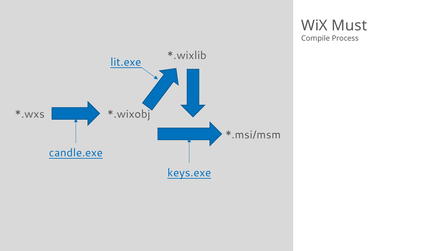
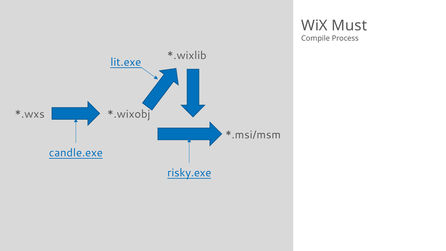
keys.exe: keys.exe -> risky.exe (189, 173)
